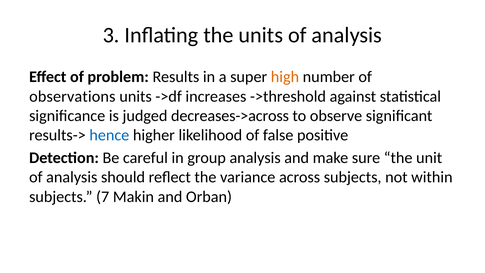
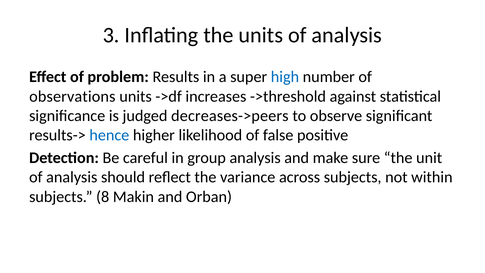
high colour: orange -> blue (285, 77)
decreases->across: decreases->across -> decreases->peers (230, 116)
7: 7 -> 8 (103, 197)
